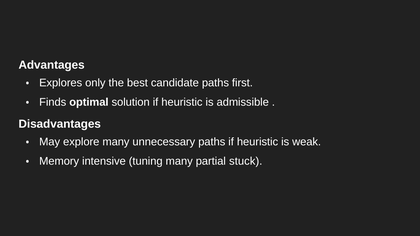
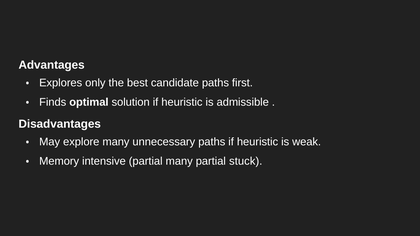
intensive tuning: tuning -> partial (146, 161)
